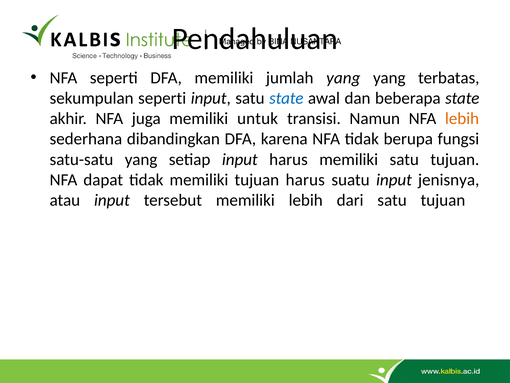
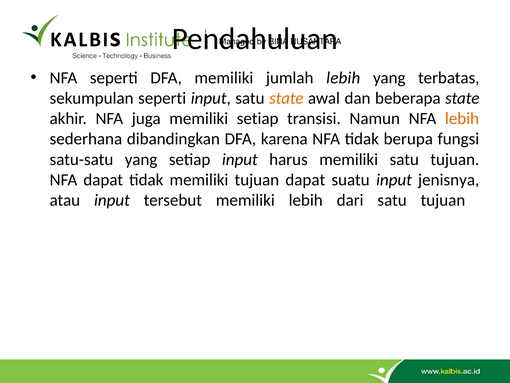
jumlah yang: yang -> lebih (343, 78)
state colour: blue -> orange (286, 98)
memiliki untuk: untuk -> setiap (258, 118)
tujuan harus: harus -> dapat (305, 180)
